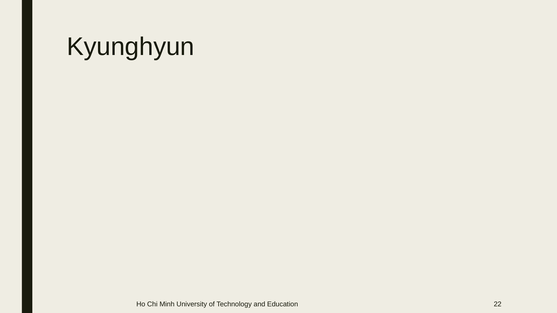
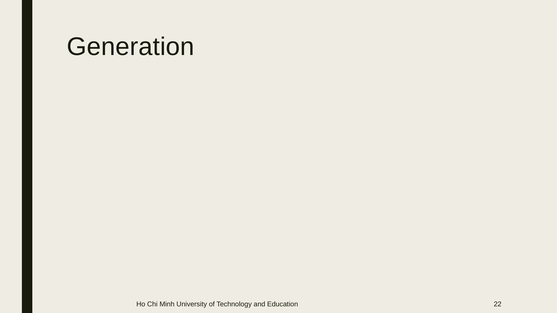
Kyunghyun: Kyunghyun -> Generation (131, 47)
